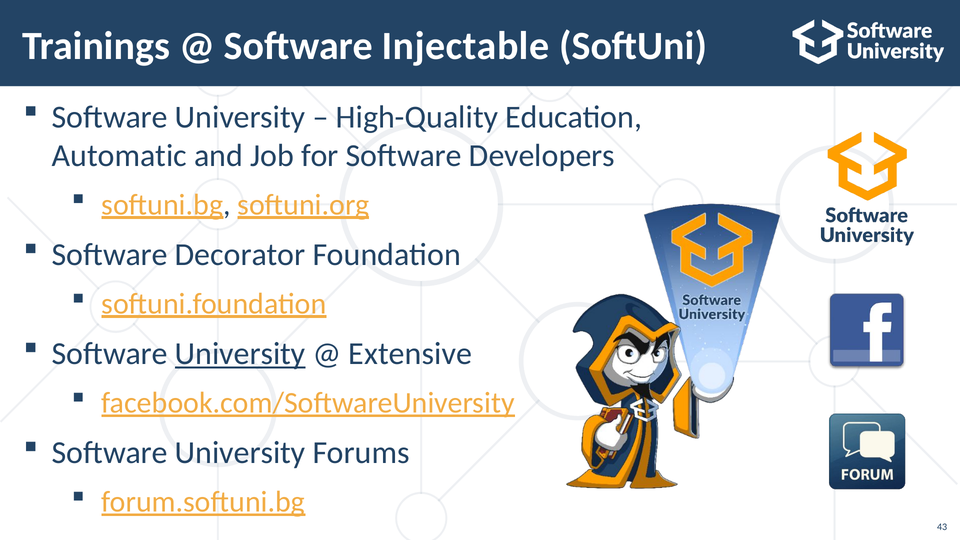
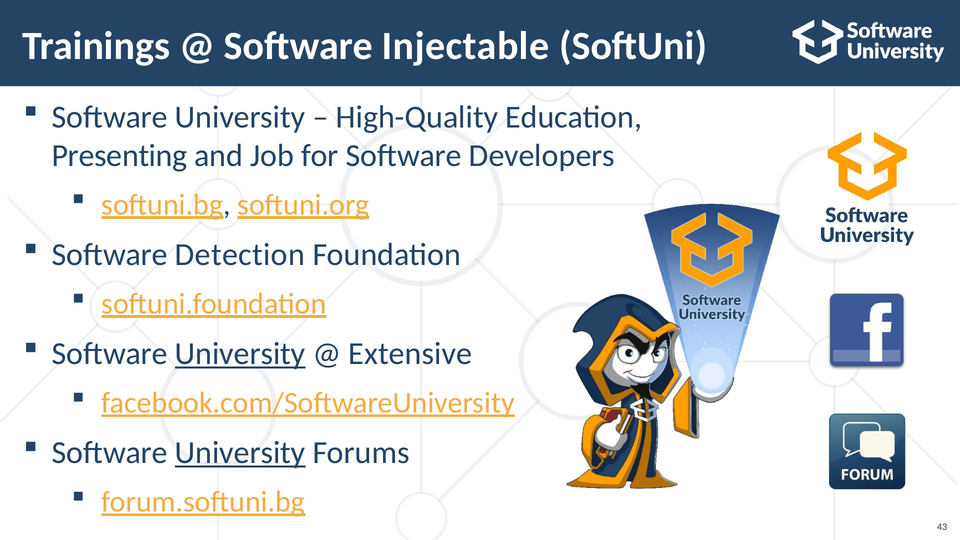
Automatic: Automatic -> Presenting (120, 156)
Decorator: Decorator -> Detection (240, 255)
University underline: none -> present (240, 453)
